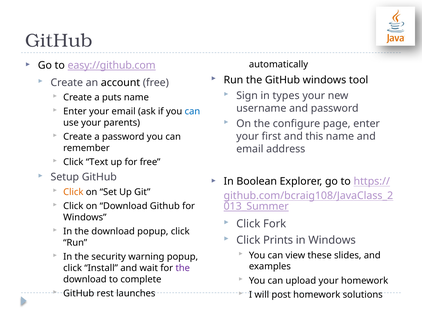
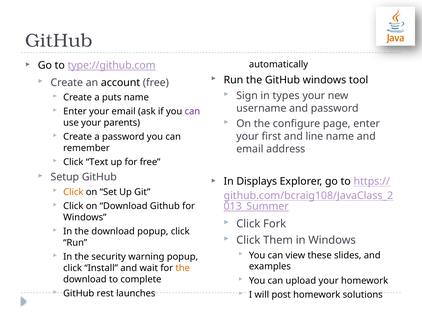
easy://github.com: easy://github.com -> type://github.com (112, 65)
can colour: blue -> purple (192, 112)
this: this -> line (314, 137)
Boolean: Boolean -> Displays (257, 182)
Prints: Prints -> Them (278, 241)
the colour: purple -> orange (183, 269)
